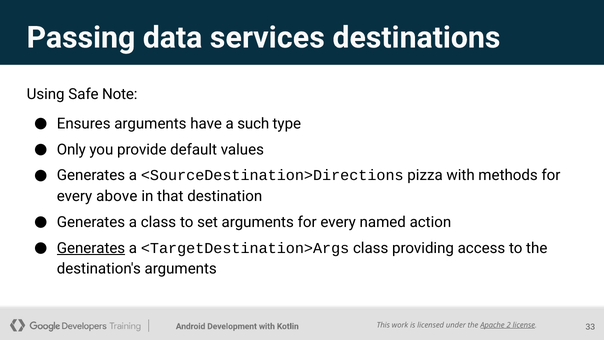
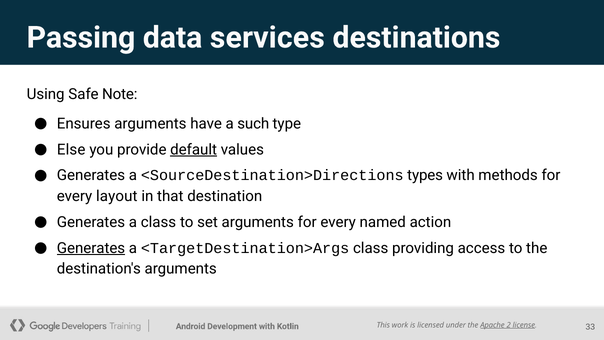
Only: Only -> Else (71, 150)
default underline: none -> present (194, 150)
pizza: pizza -> types (425, 175)
above: above -> layout (117, 196)
